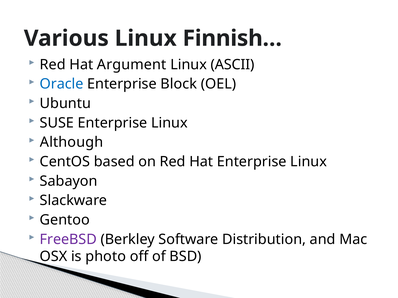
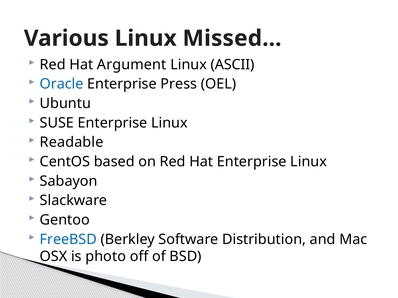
Finnish…: Finnish… -> Missed… (232, 38)
Block: Block -> Press (179, 84)
Although: Although -> Readable (72, 142)
FreeBSD colour: purple -> blue (68, 240)
